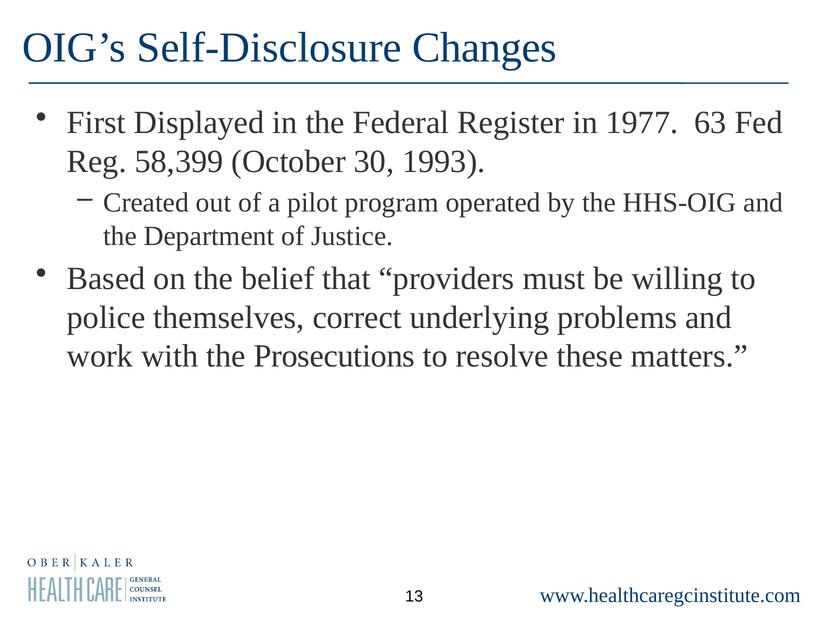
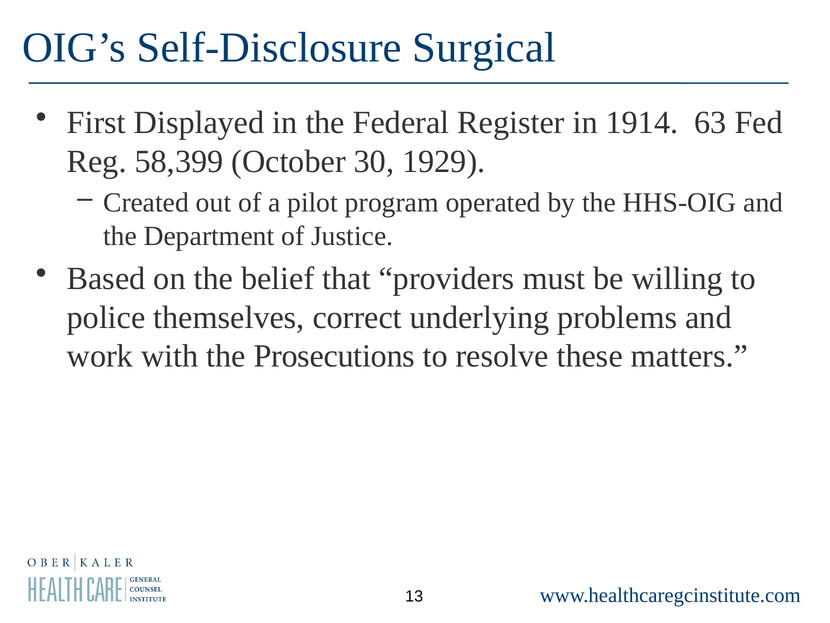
Changes: Changes -> Surgical (484, 48)
1977: 1977 -> 1914 (642, 123)
1993: 1993 -> 1929 (444, 161)
